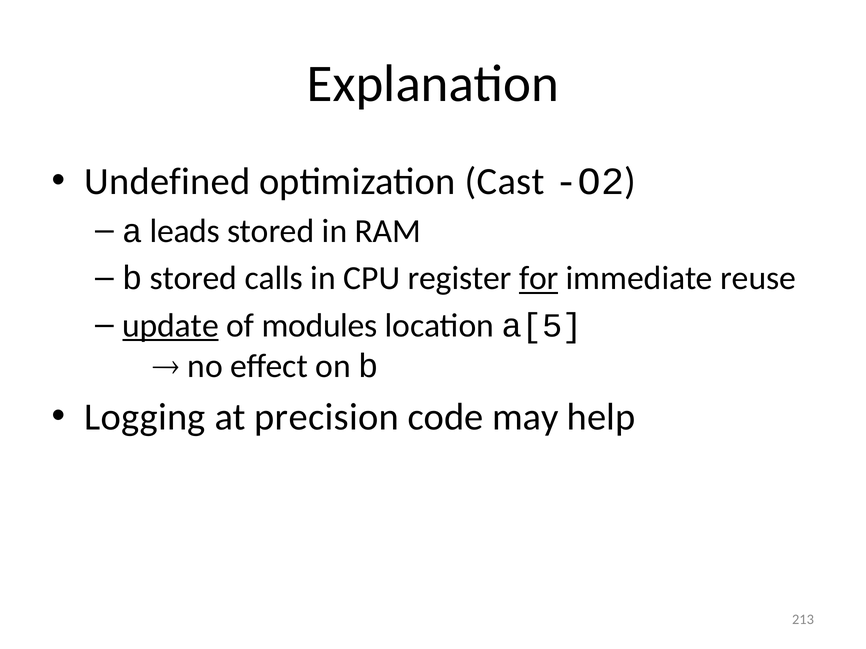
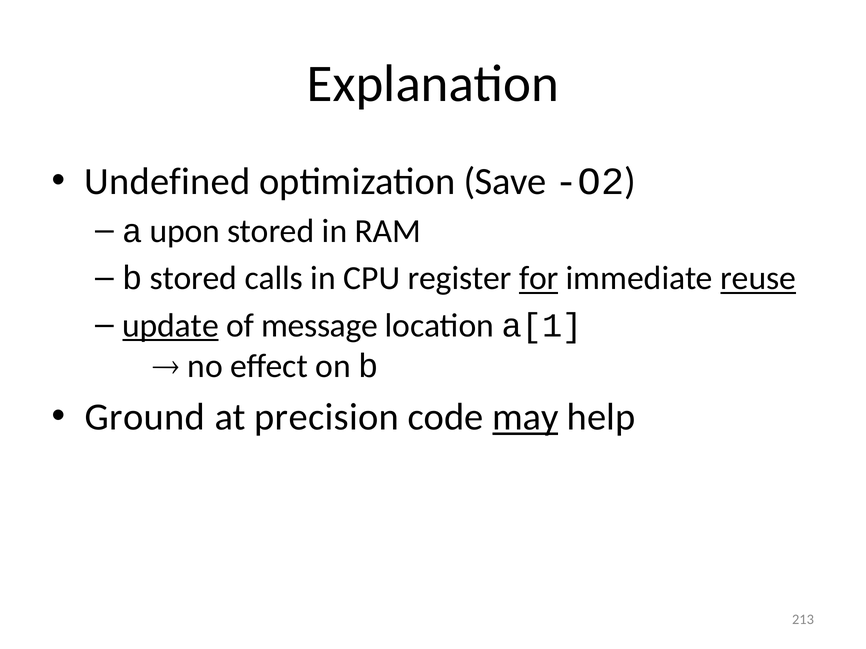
Cast: Cast -> Save (505, 182)
leads: leads -> upon (185, 231)
reuse underline: none -> present (758, 279)
modules: modules -> message (320, 326)
a[5: a[5 -> a[1 (542, 326)
Logging: Logging -> Ground (145, 418)
may underline: none -> present (525, 418)
